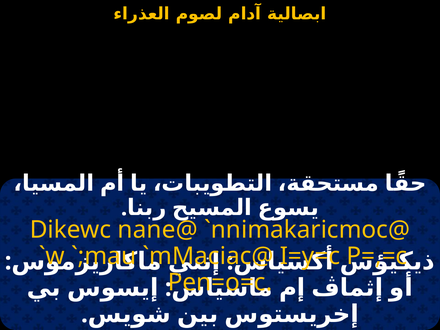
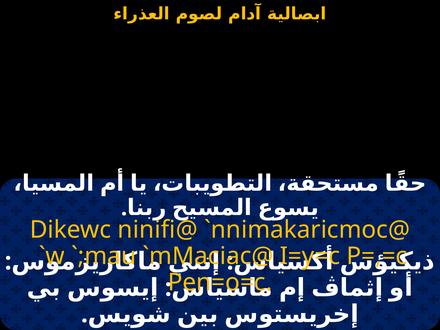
nane@: nane@ -> ninifi@ (158, 230)
